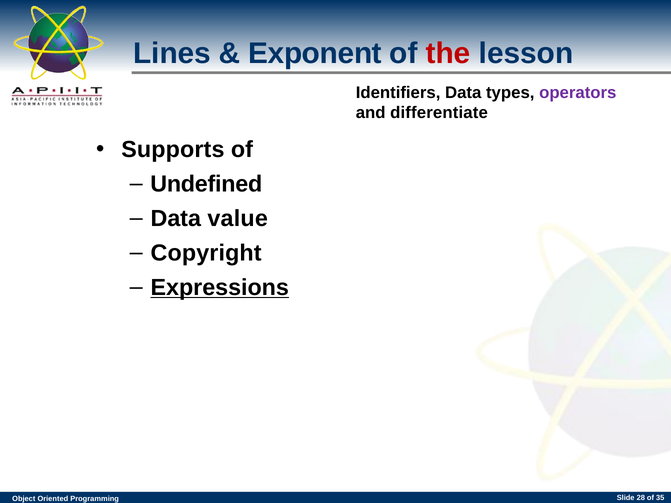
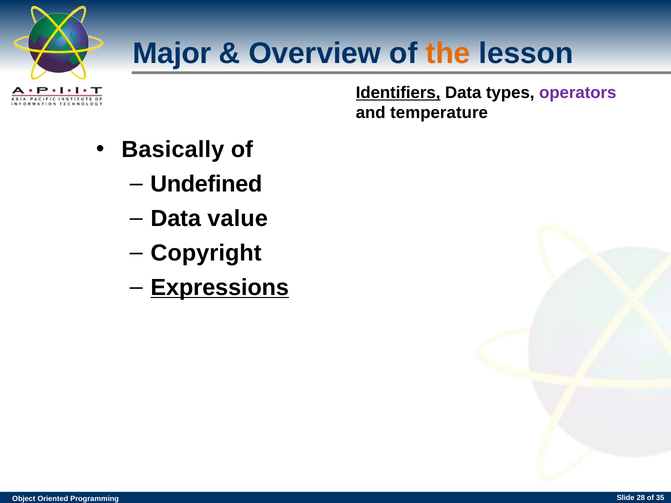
Lines: Lines -> Major (172, 54)
Exponent: Exponent -> Overview (315, 54)
the colour: red -> orange (448, 54)
Identifiers underline: none -> present (398, 93)
differentiate: differentiate -> temperature (439, 113)
Supports: Supports -> Basically (173, 150)
